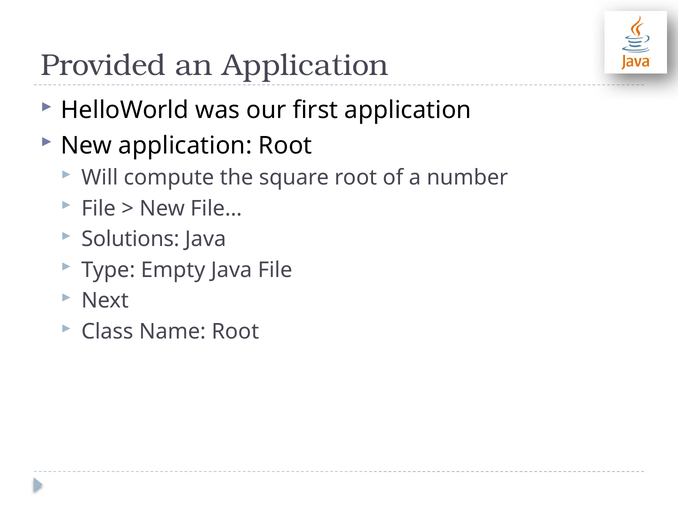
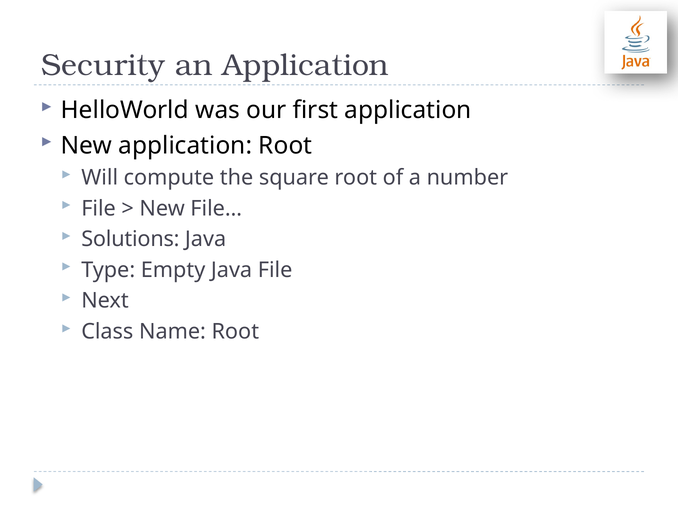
Provided: Provided -> Security (103, 65)
